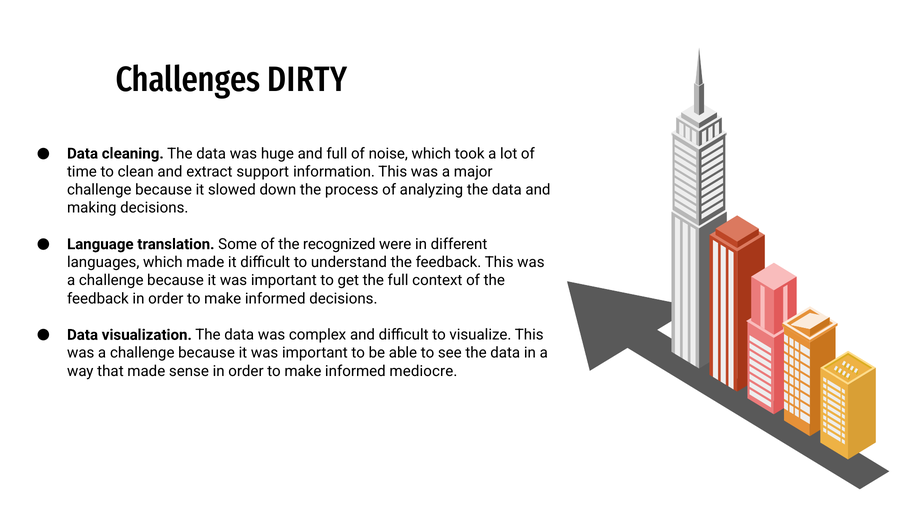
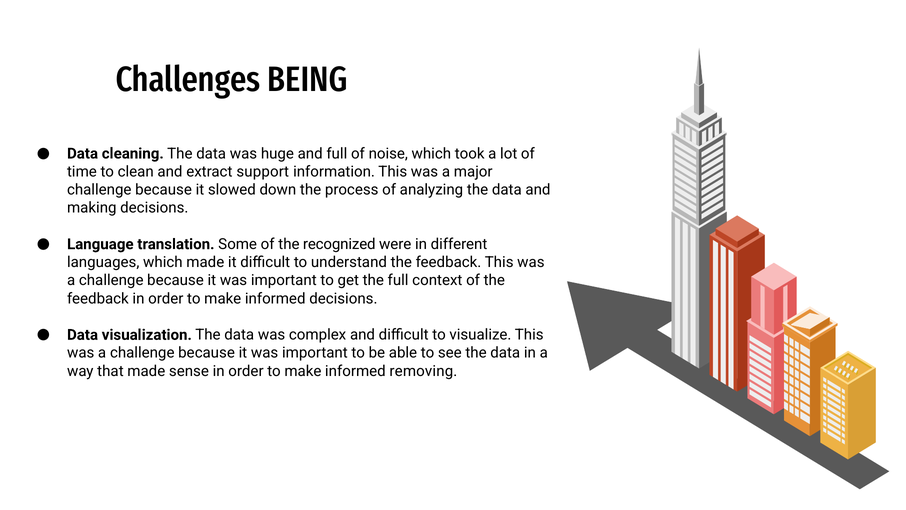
DIRTY: DIRTY -> BEING (307, 79)
mediocre: mediocre -> removing (423, 371)
